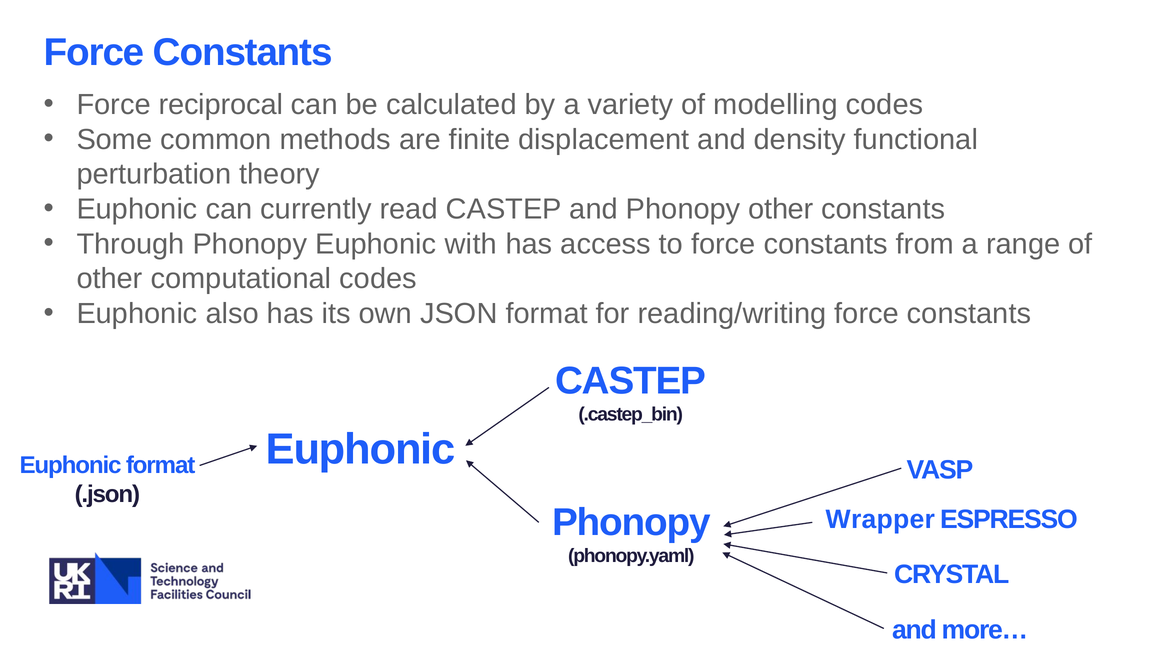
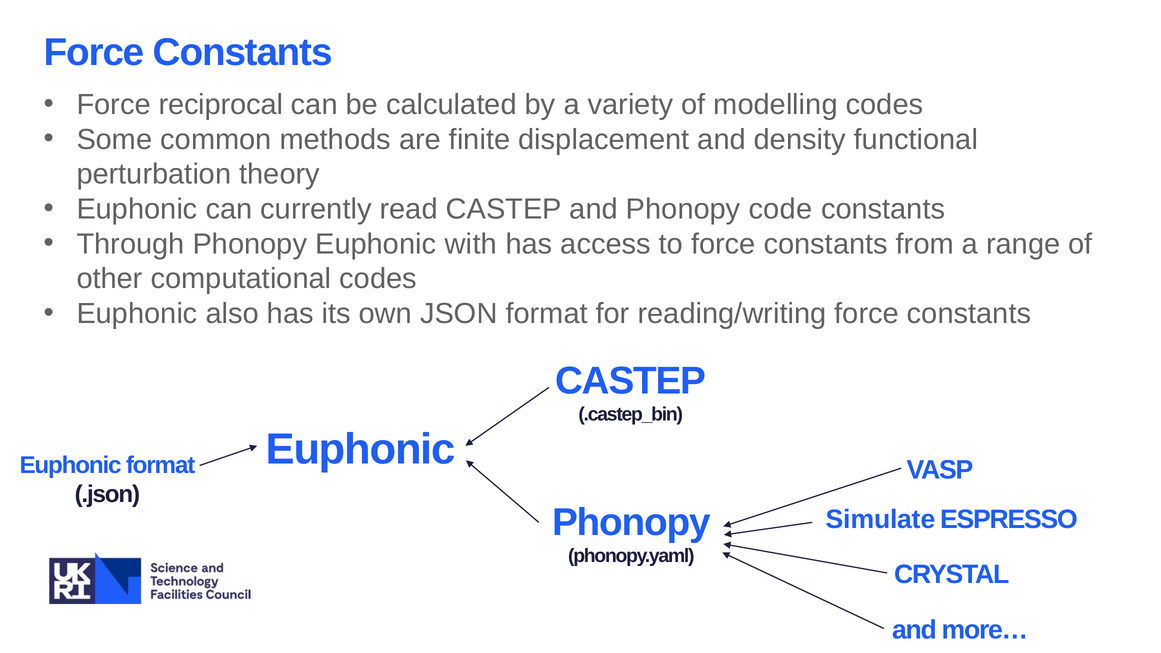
Phonopy other: other -> code (781, 209)
Wrapper: Wrapper -> Simulate (881, 519)
